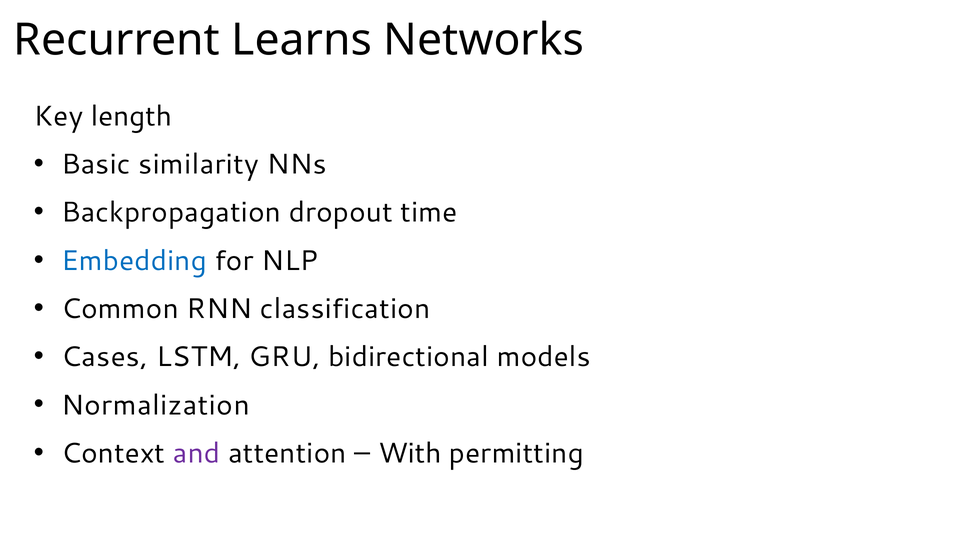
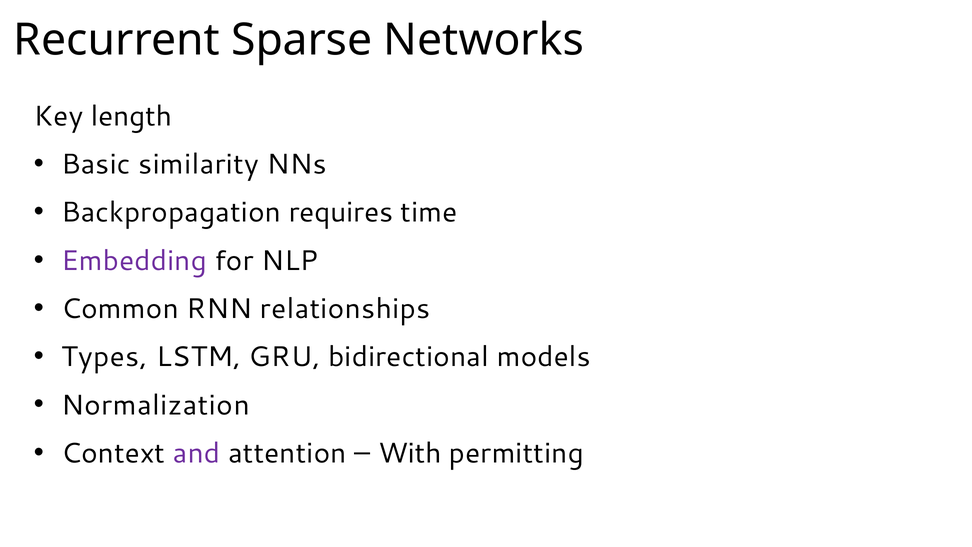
Learns: Learns -> Sparse (302, 40)
dropout: dropout -> requires (341, 212)
Embedding colour: blue -> purple (134, 261)
classification: classification -> relationships (345, 309)
Cases: Cases -> Types (105, 357)
